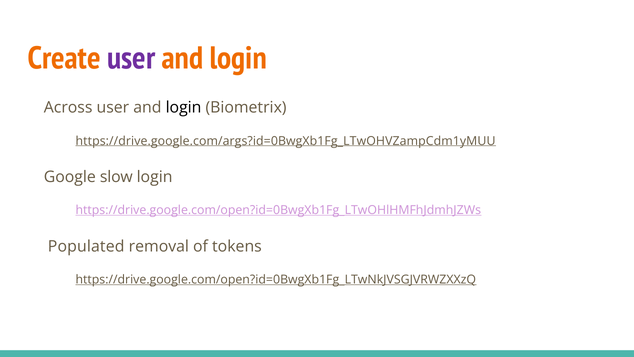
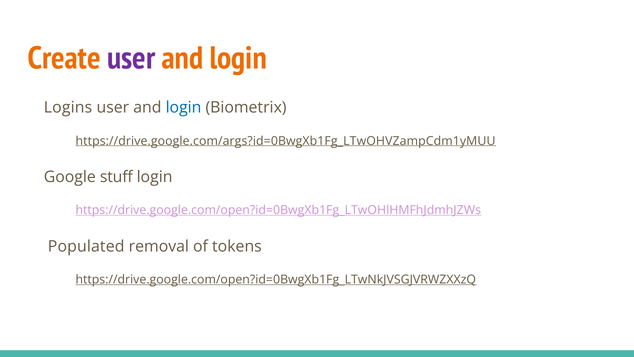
Across: Across -> Logins (68, 108)
login colour: black -> blue (184, 108)
slow: slow -> stuff (116, 177)
